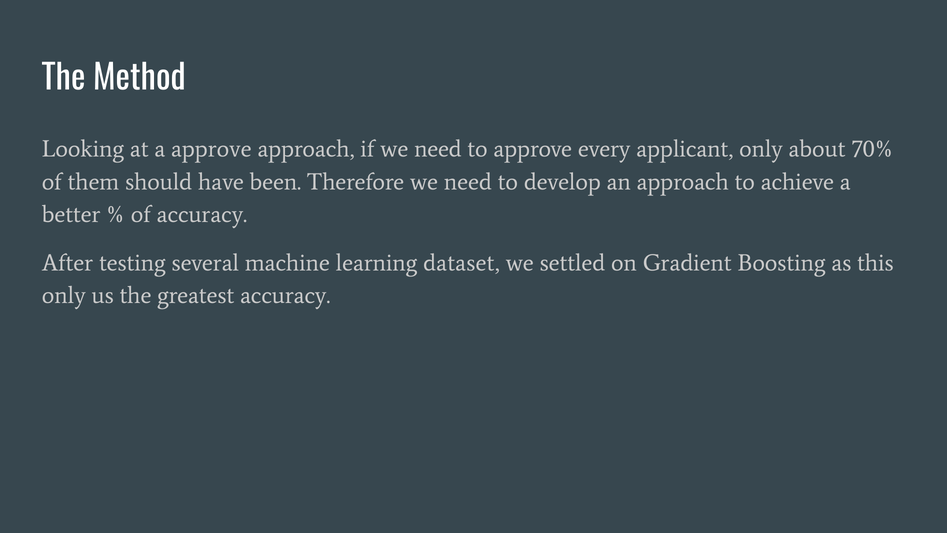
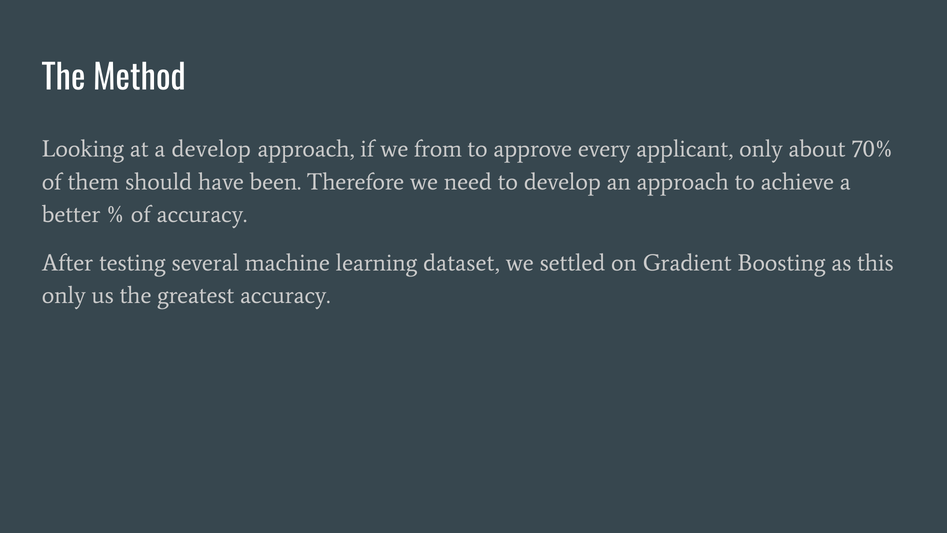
a approve: approve -> develop (211, 149)
if we need: need -> from (438, 149)
